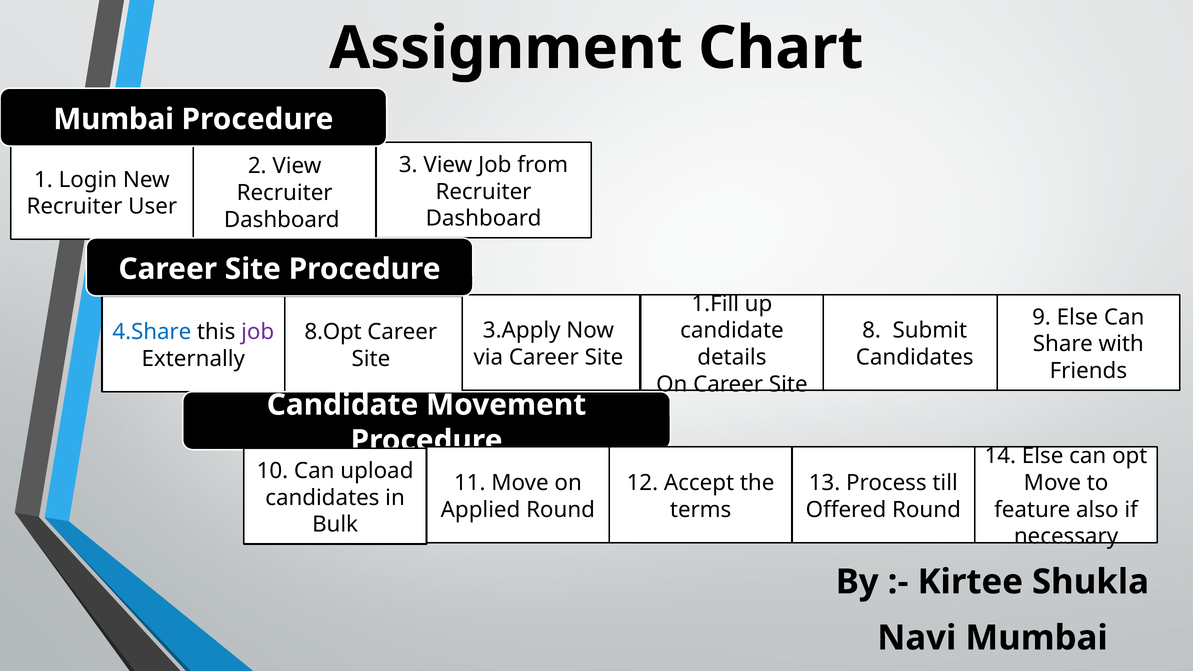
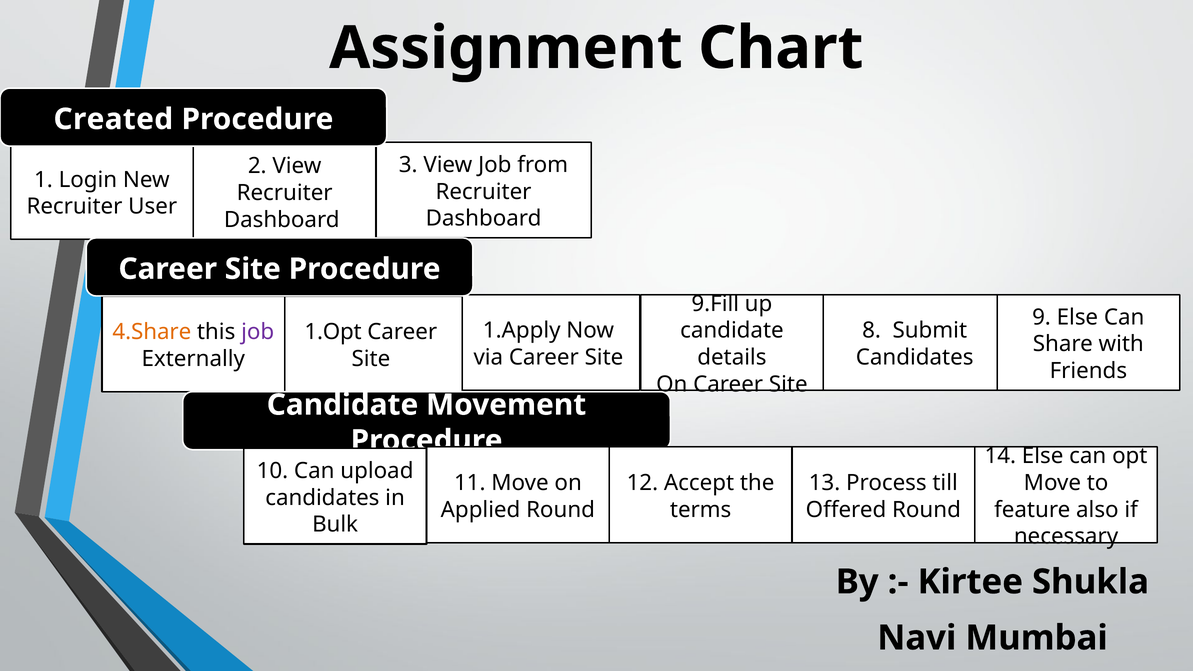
Mumbai: Mumbai -> Created (113, 119)
1.Fill: 1.Fill -> 9.Fill (715, 304)
3.Apply: 3.Apply -> 1.Apply (522, 331)
4.Share colour: blue -> orange (152, 332)
8.Opt: 8.Opt -> 1.Opt (333, 332)
